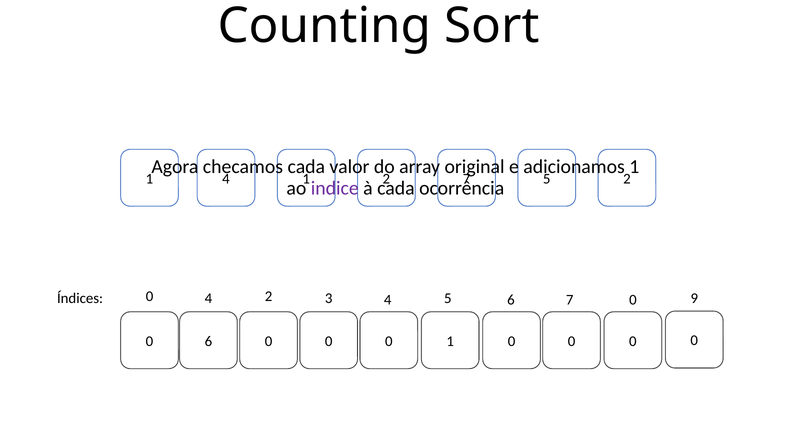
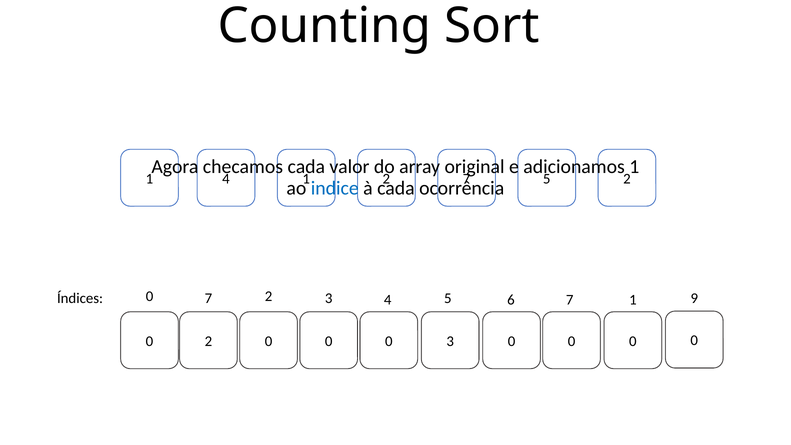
indice colour: purple -> blue (335, 188)
0 4: 4 -> 7 (208, 298)
7 0: 0 -> 1 (633, 300)
0 6: 6 -> 2 (208, 341)
0 1: 1 -> 3 (450, 341)
